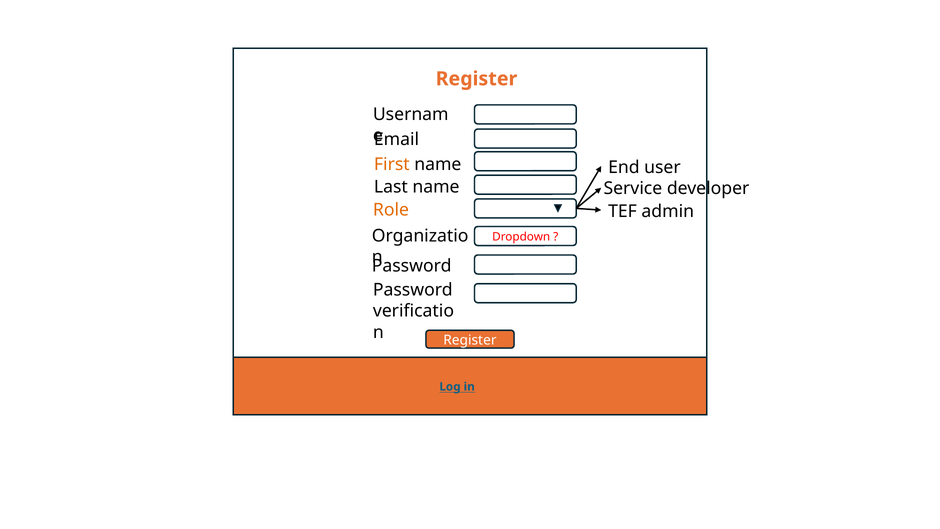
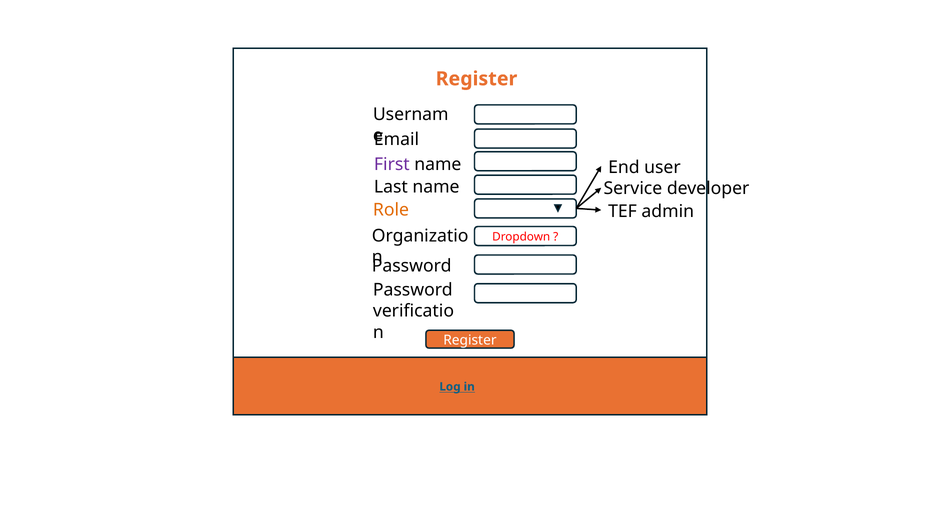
First colour: orange -> purple (392, 164)
